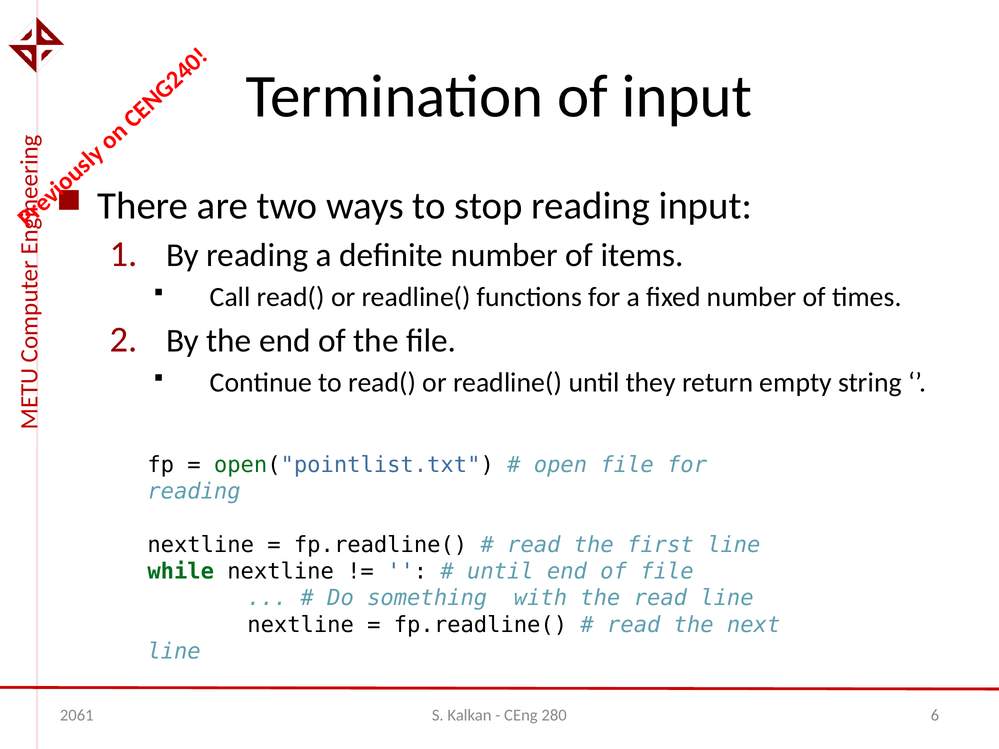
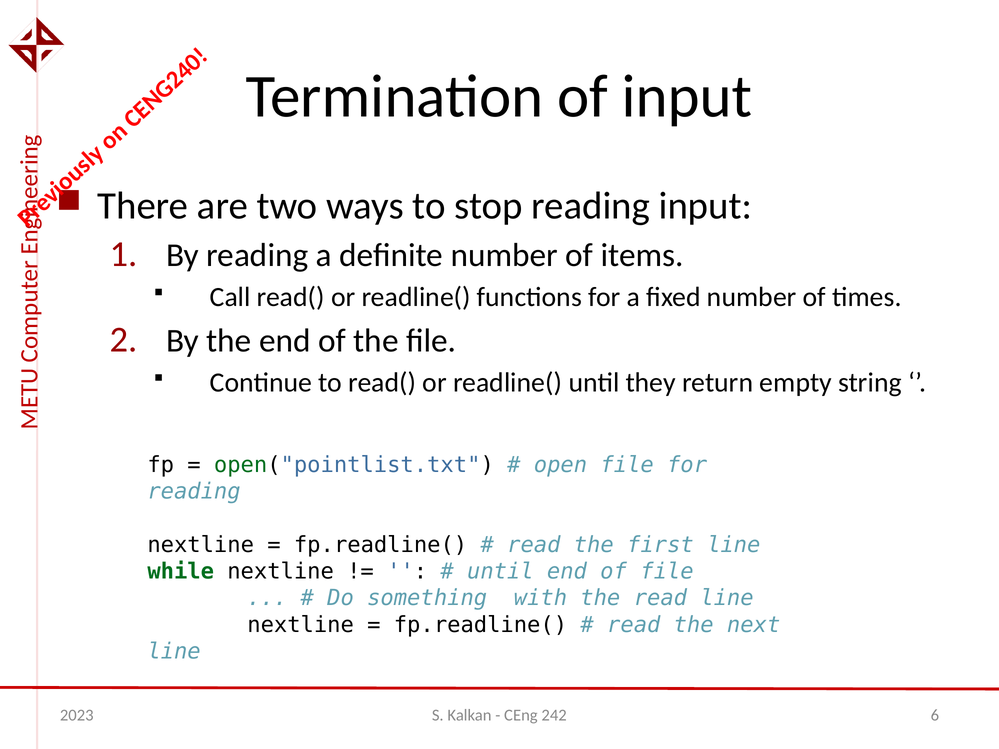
2061: 2061 -> 2023 (77, 716)
280: 280 -> 242 (554, 716)
